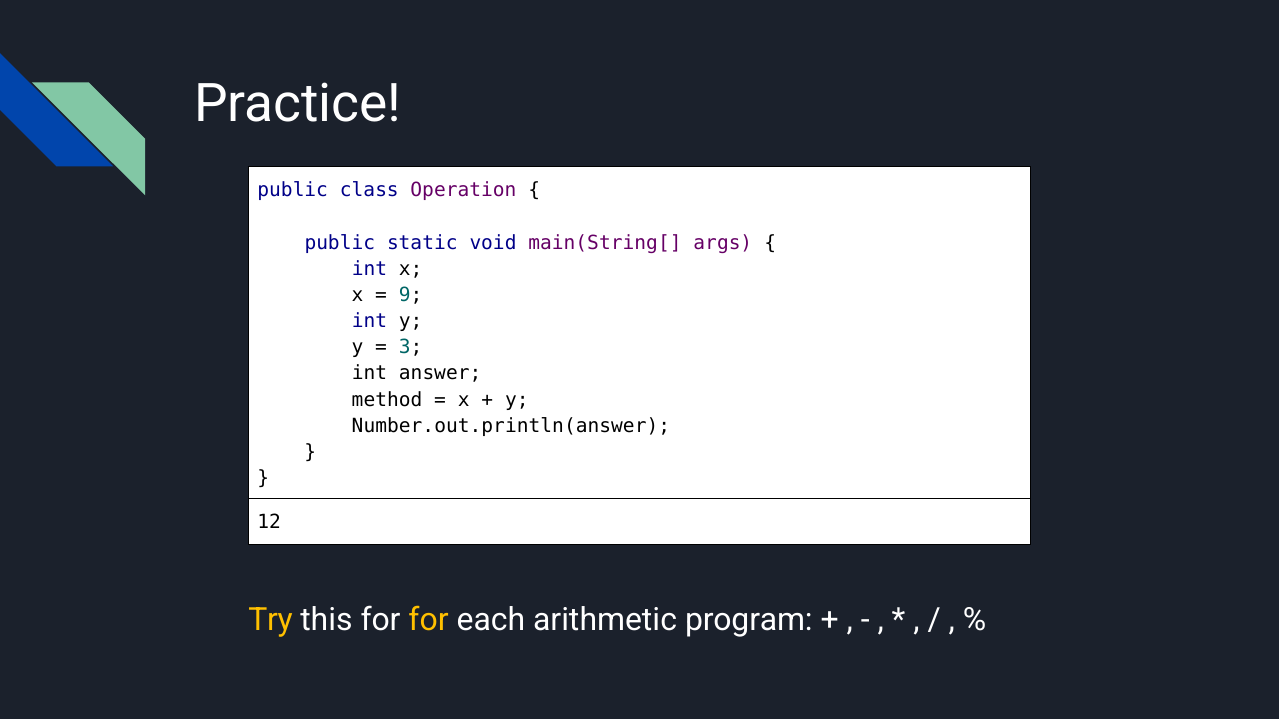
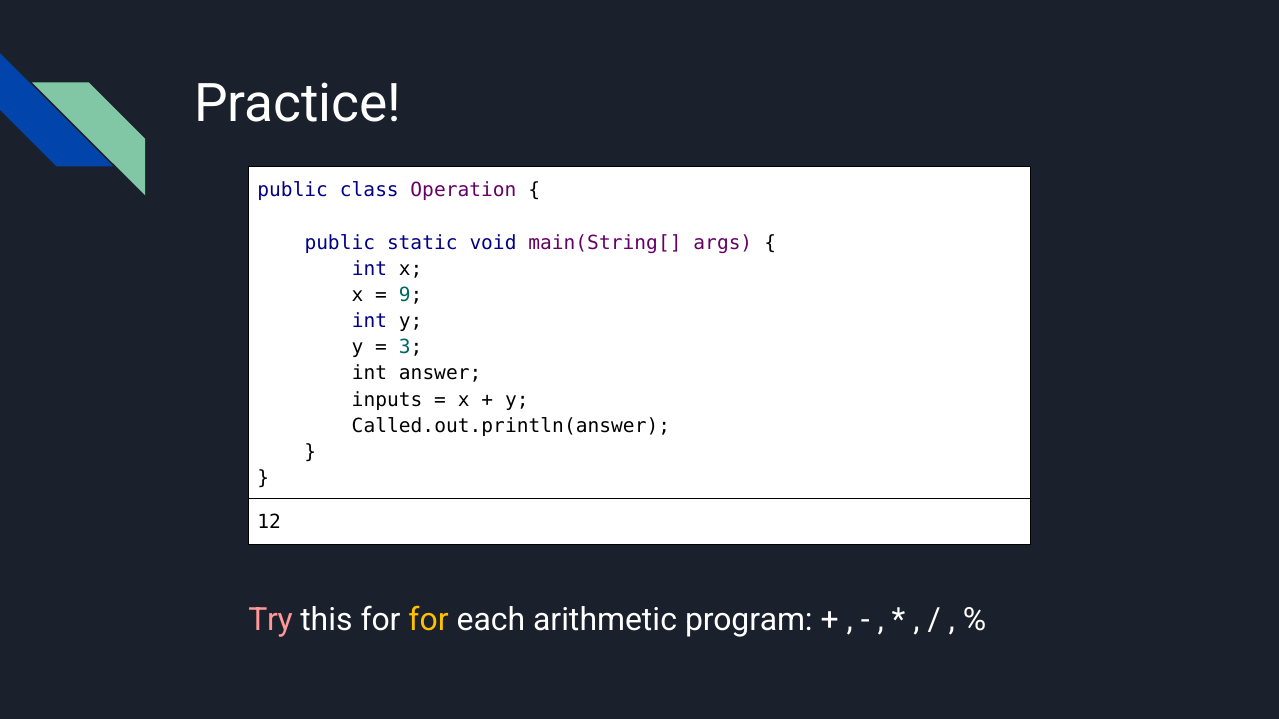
method: method -> inputs (387, 400)
Number.out.println(answer: Number.out.println(answer -> Called.out.println(answer (511, 426)
Try colour: yellow -> pink (271, 620)
